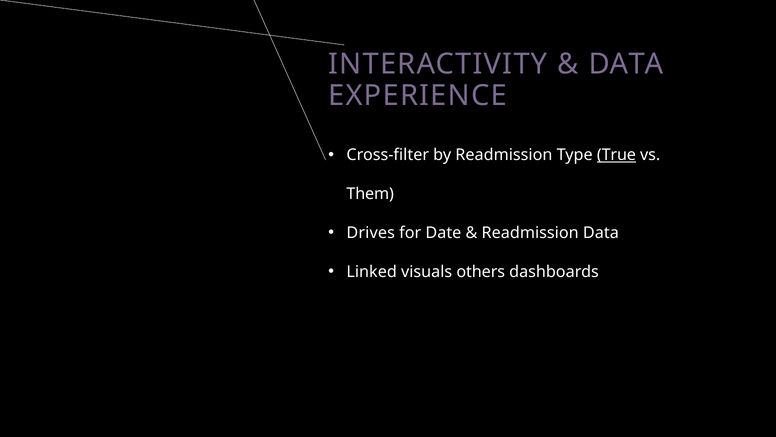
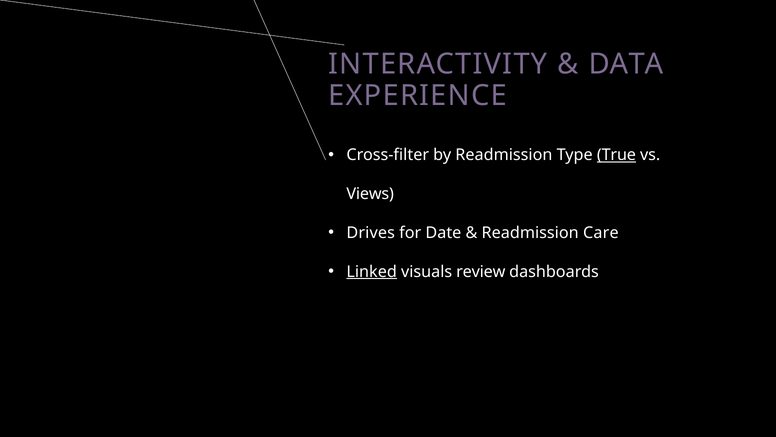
Them: Them -> Views (370, 194)
Readmission Data: Data -> Care (601, 233)
Linked underline: none -> present (372, 271)
others: others -> review (481, 271)
